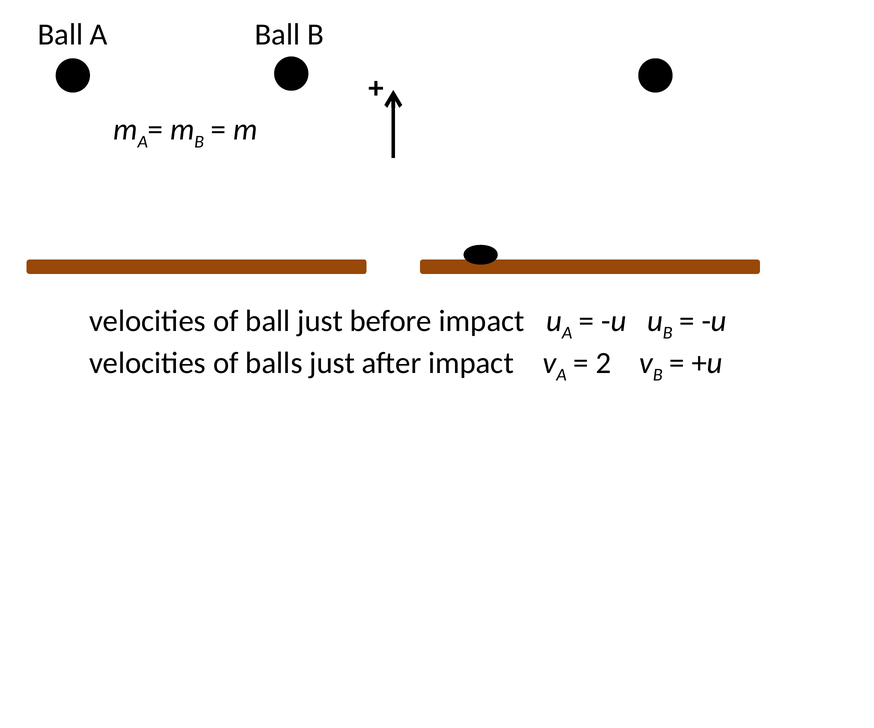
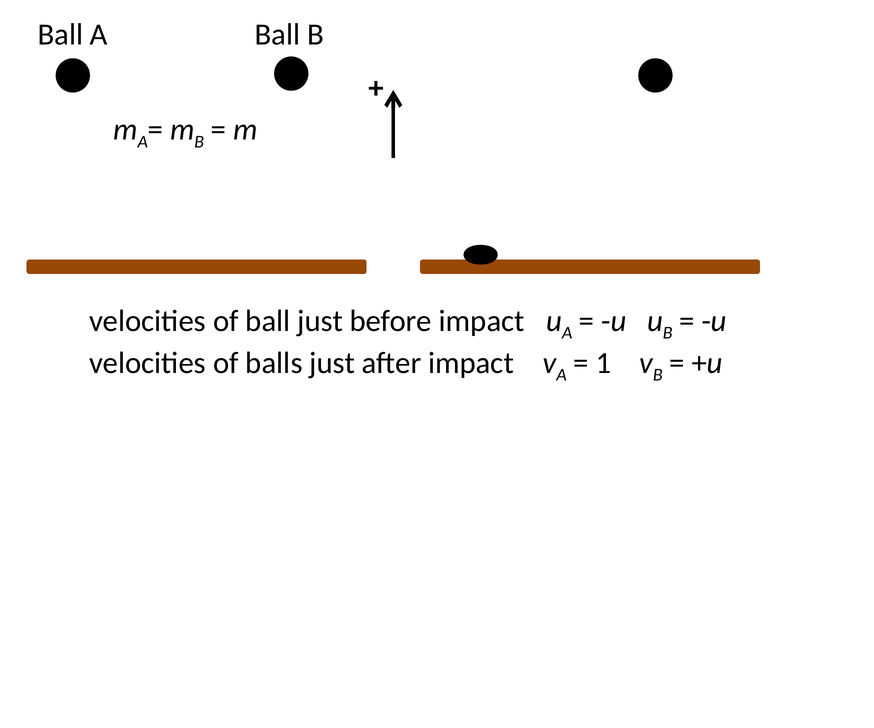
2: 2 -> 1 (604, 363)
